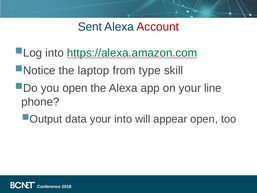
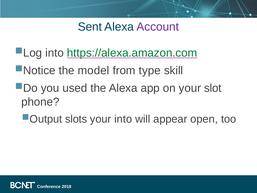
Account colour: red -> purple (158, 27)
laptop: laptop -> model (94, 70)
you open: open -> used (75, 88)
line: line -> slot (213, 88)
data: data -> slots (76, 119)
